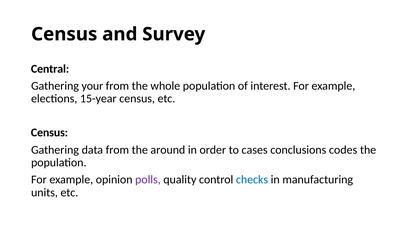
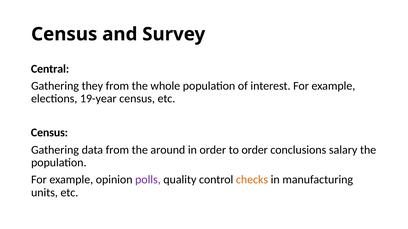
your: your -> they (92, 86)
15-year: 15-year -> 19-year (98, 99)
to cases: cases -> order (255, 150)
codes: codes -> salary (343, 150)
checks colour: blue -> orange (252, 180)
